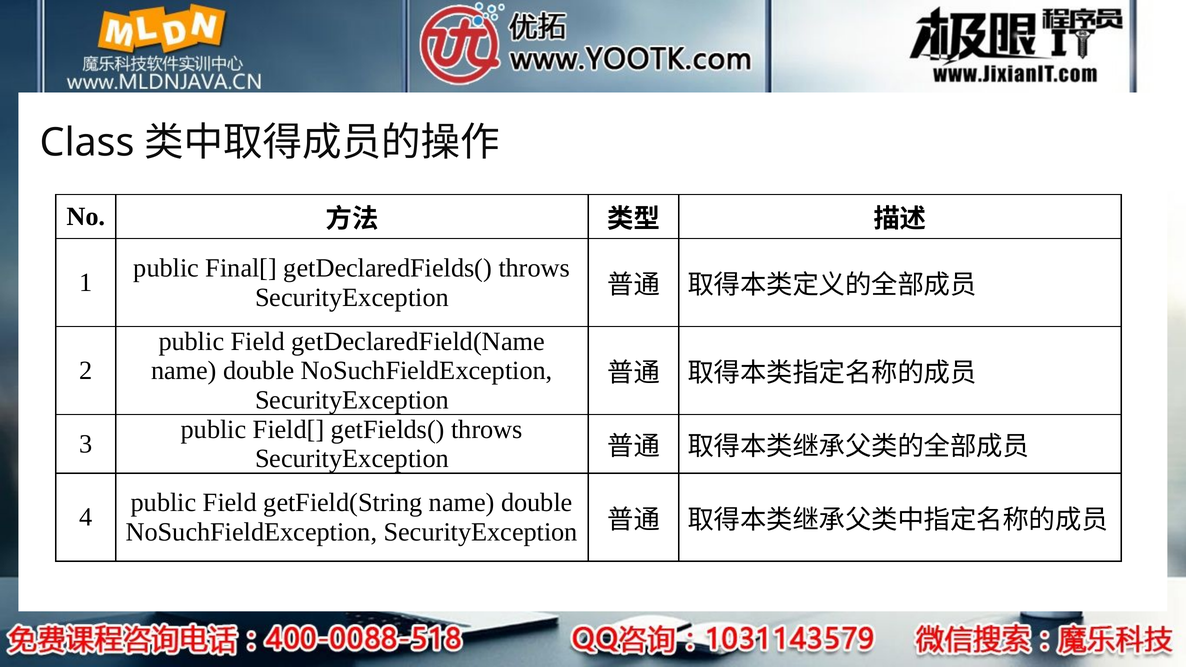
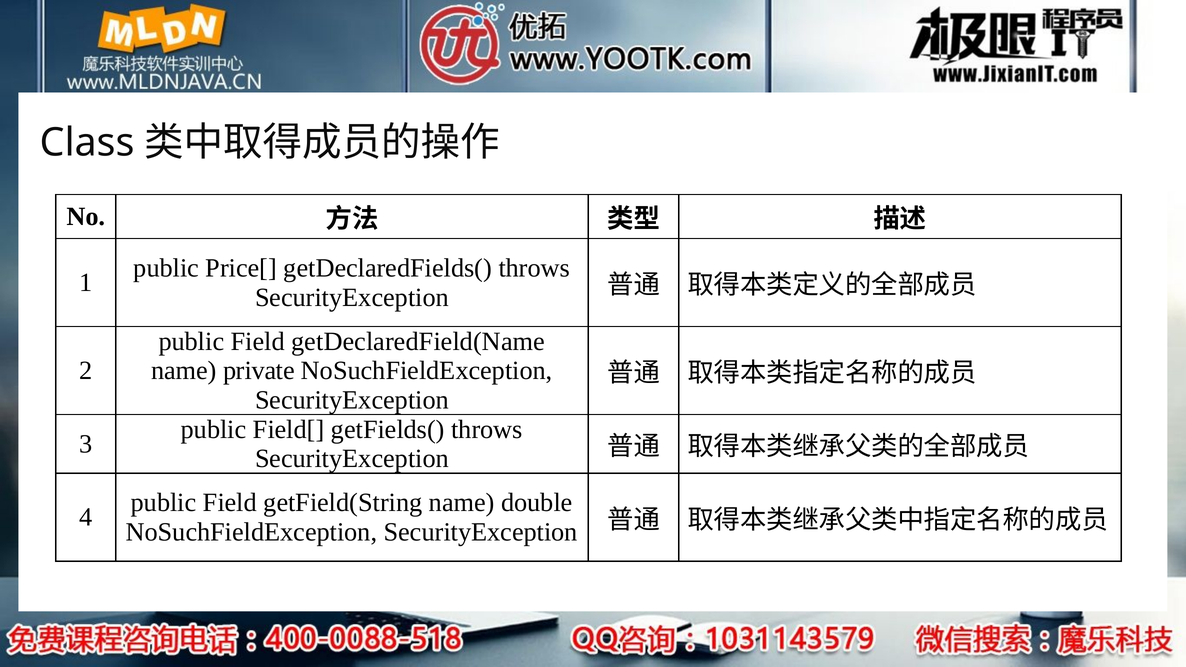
Final[: Final[ -> Price[ (241, 268)
double: double -> private (259, 371)
